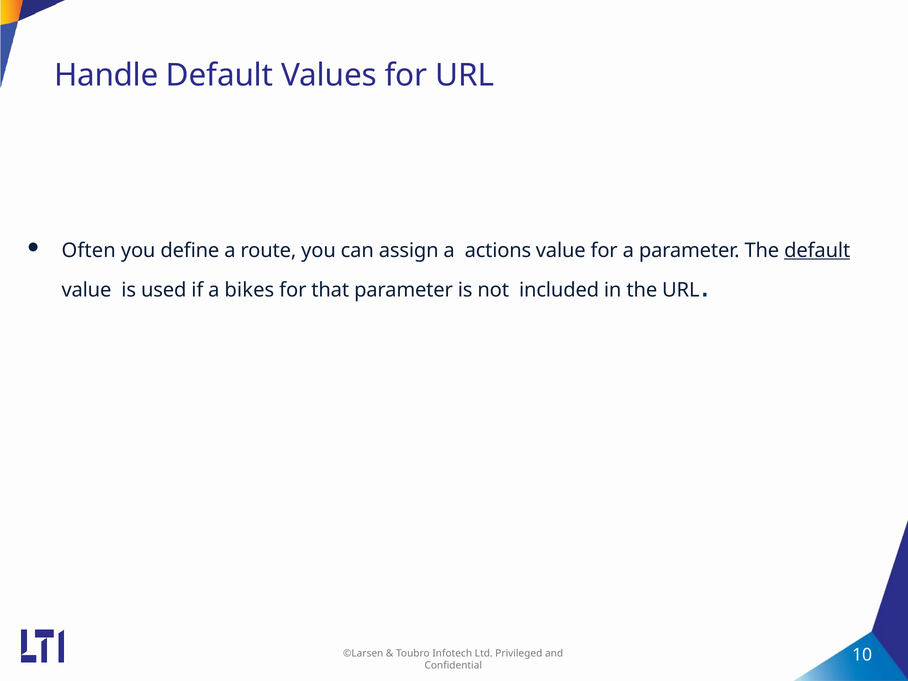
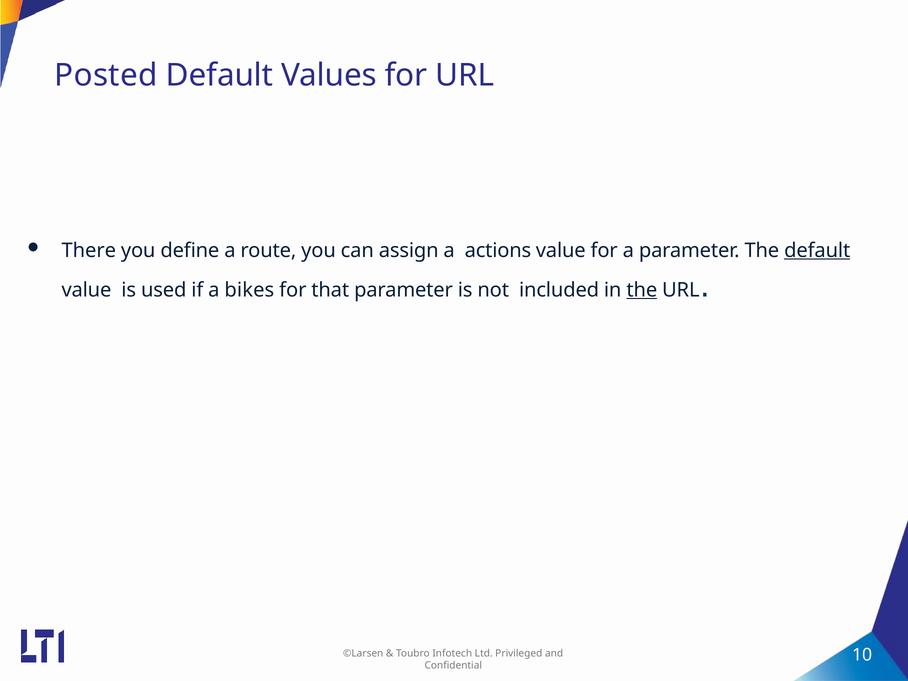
Handle: Handle -> Posted (106, 75)
Often: Often -> There (89, 250)
the underline: none -> present (642, 290)
